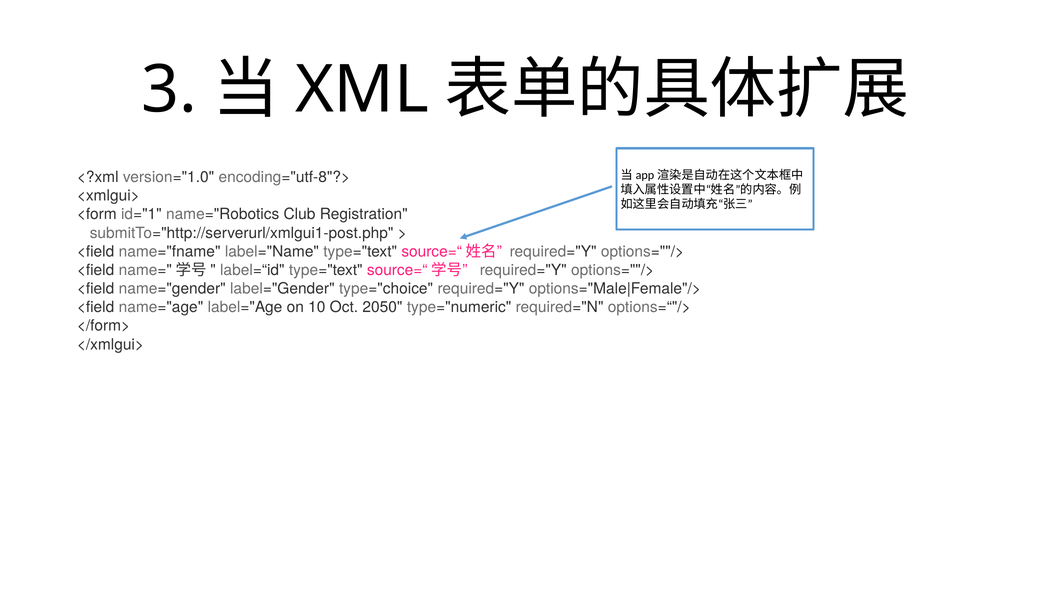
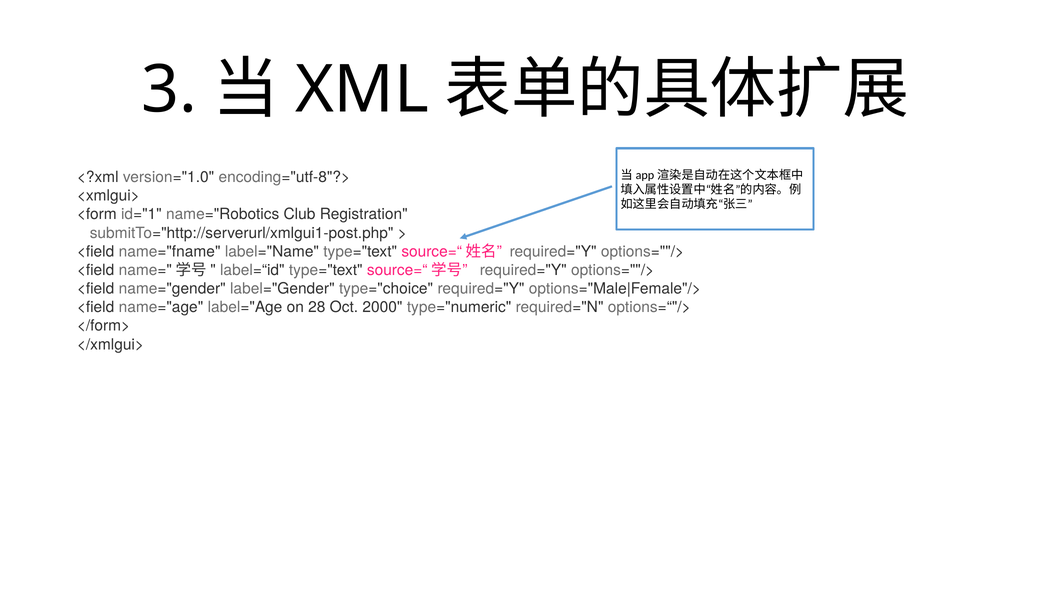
10: 10 -> 28 (317, 307)
2050: 2050 -> 2000 (382, 307)
